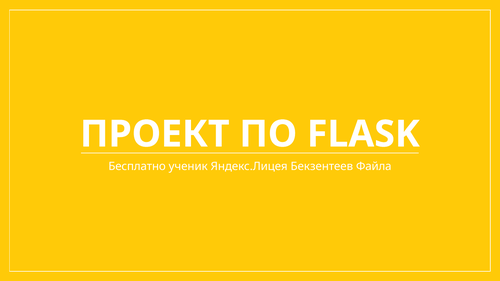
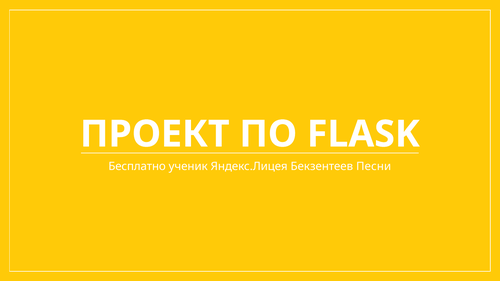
Файла: Файла -> Песни (374, 167)
